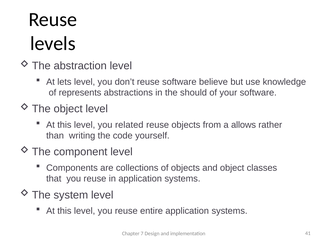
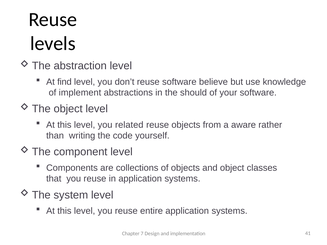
lets: lets -> find (64, 82)
represents: represents -> implement (80, 93)
allows: allows -> aware (244, 125)
